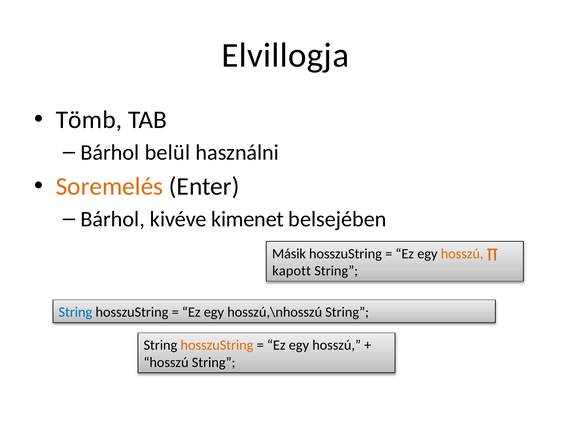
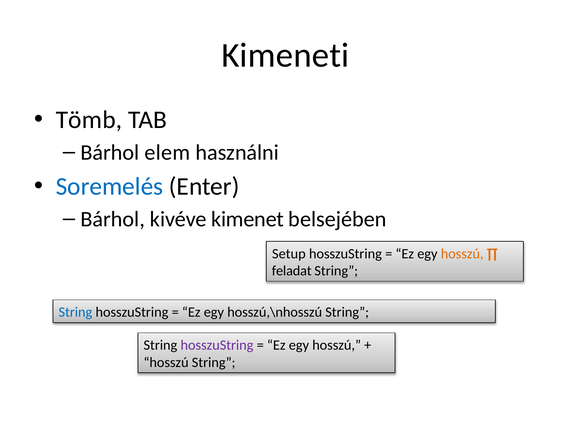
Elvillogja: Elvillogja -> Kimeneti (285, 55)
belül: belül -> elem (167, 153)
Soremelés colour: orange -> blue (109, 186)
Másik: Másik -> Setup (289, 254)
kapott: kapott -> feladat (292, 271)
hosszuString colour: orange -> purple (217, 345)
